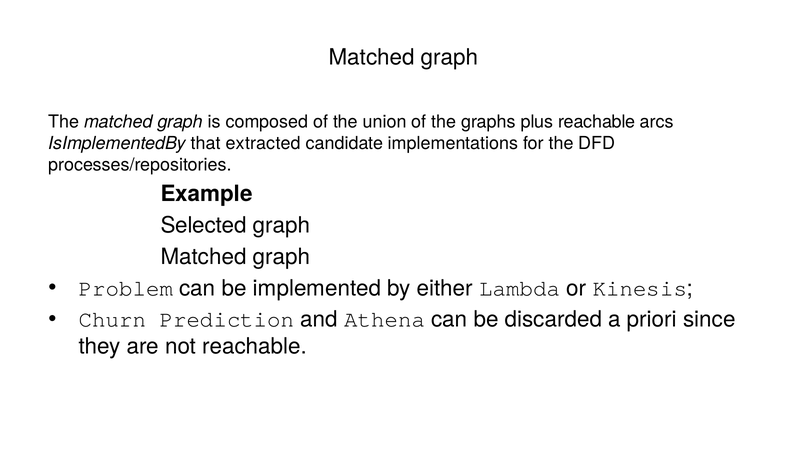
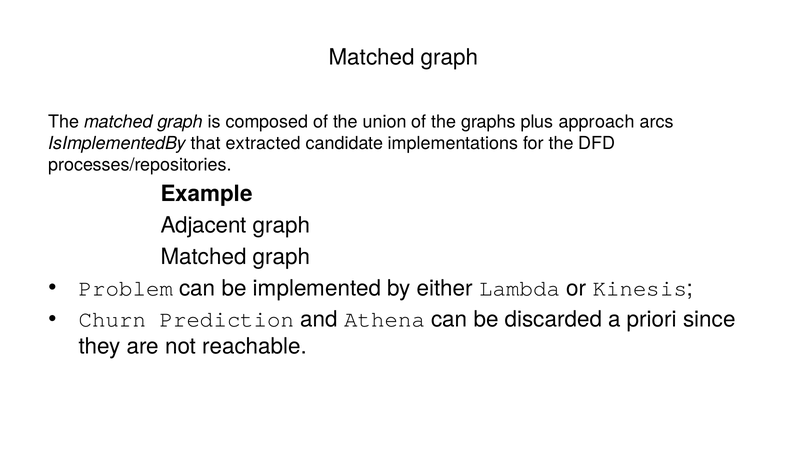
plus reachable: reachable -> approach (597, 122)
Selected: Selected -> Adjacent (204, 225)
